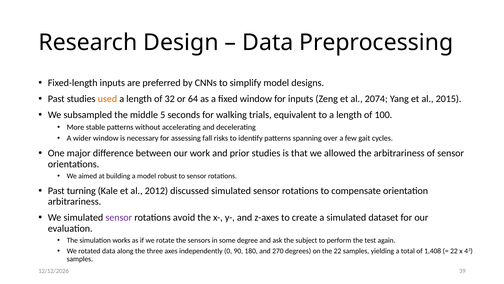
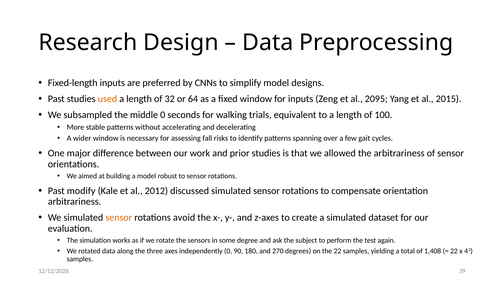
2074: 2074 -> 2095 (376, 99)
middle 5: 5 -> 0 (163, 115)
turning: turning -> modify (81, 190)
sensor colour: purple -> orange (119, 217)
